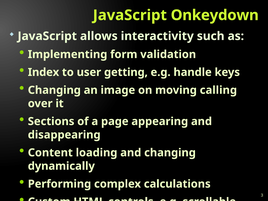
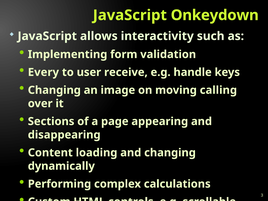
Index: Index -> Every (43, 72)
getting: getting -> receive (126, 72)
